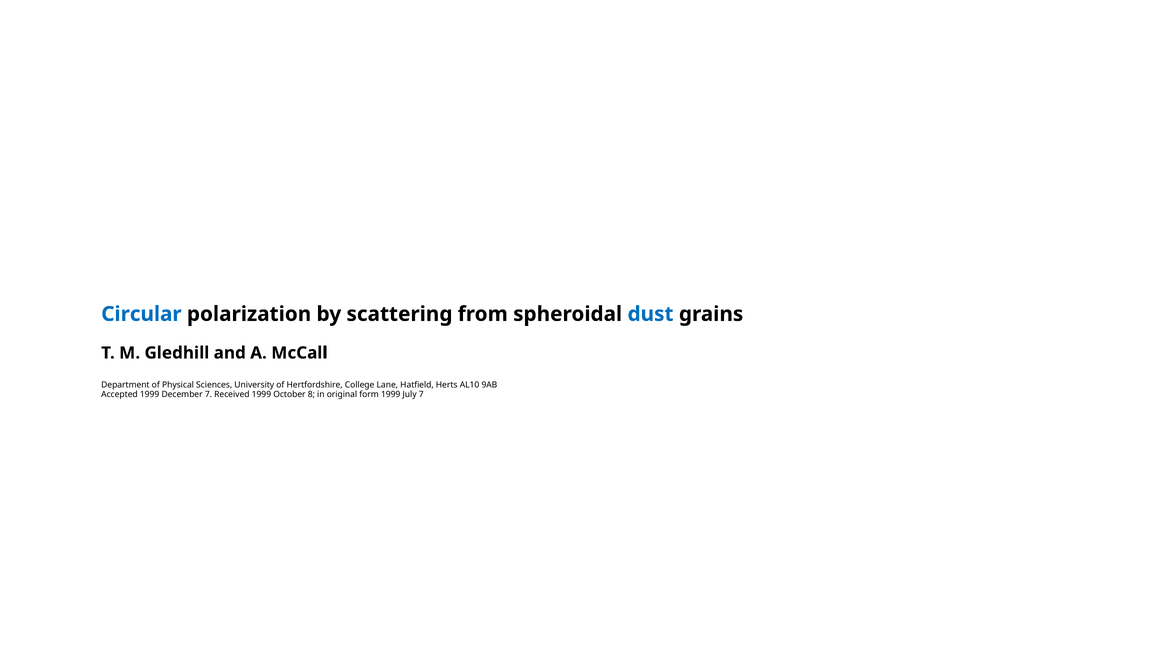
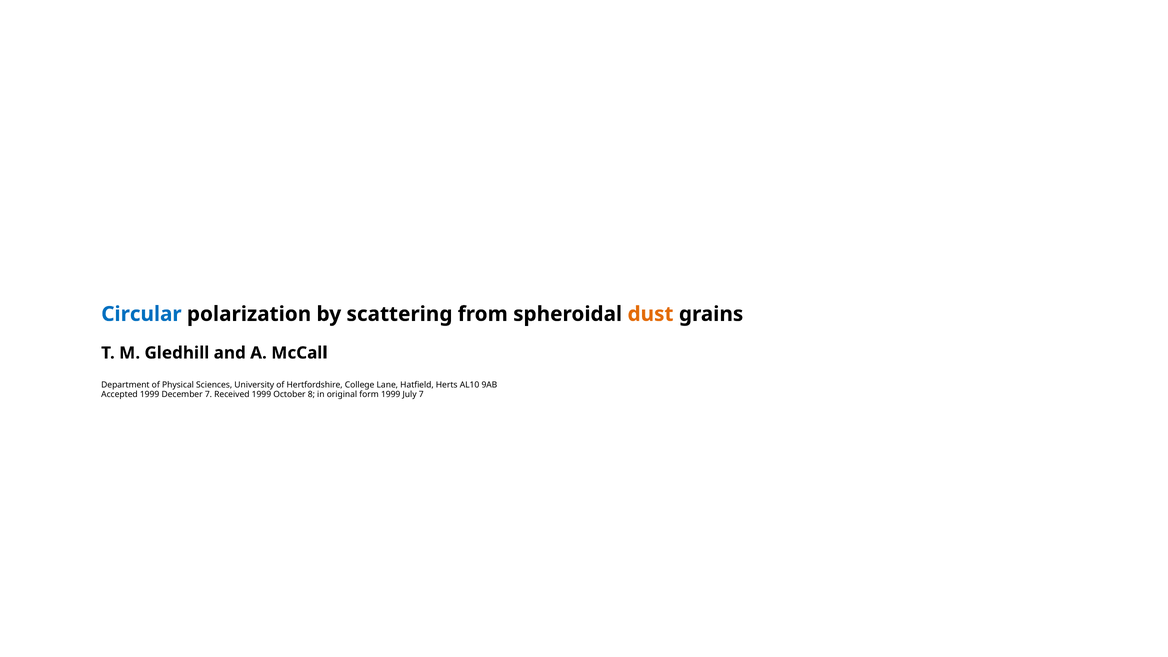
dust colour: blue -> orange (651, 314)
